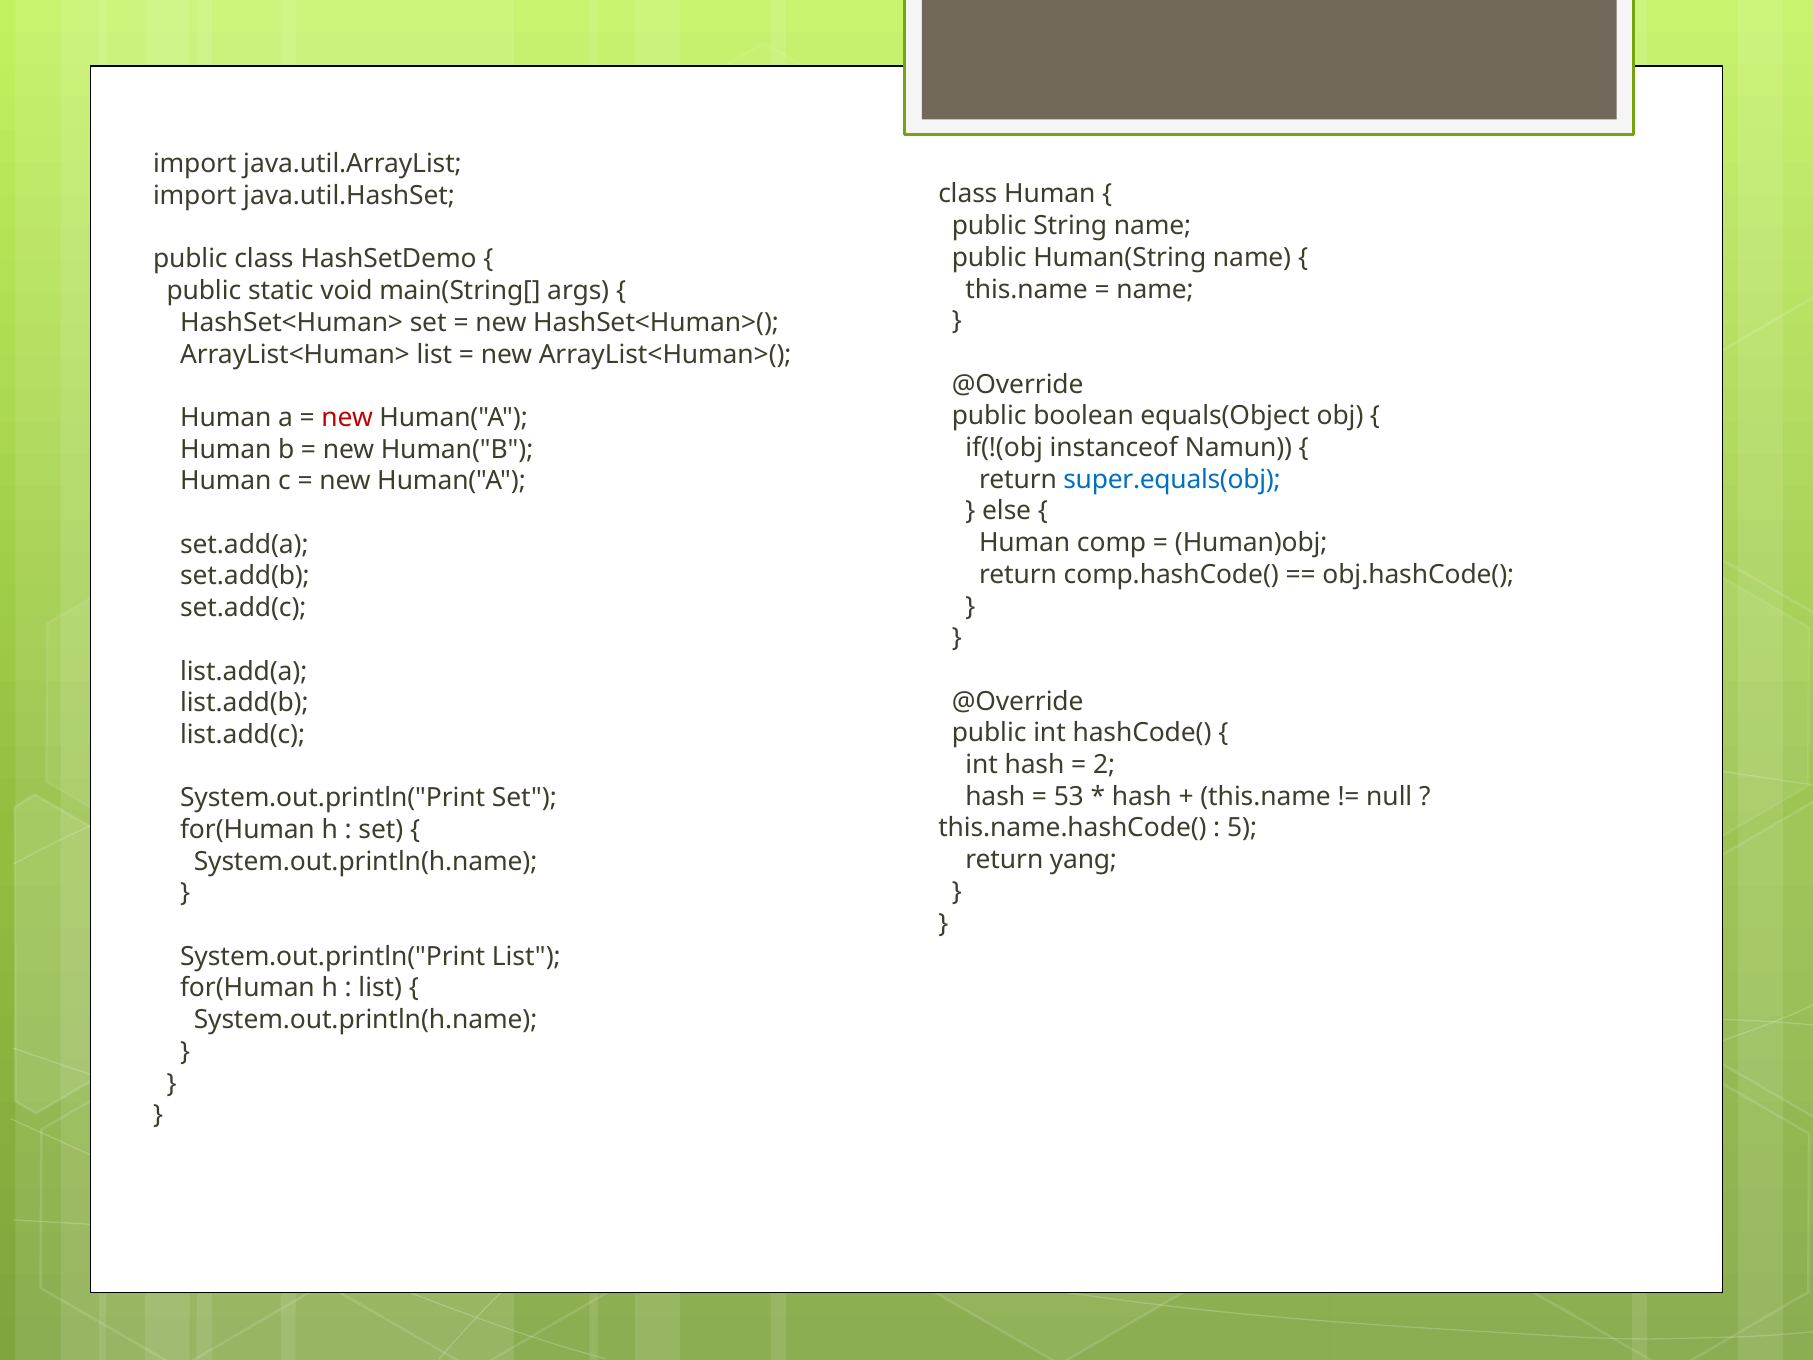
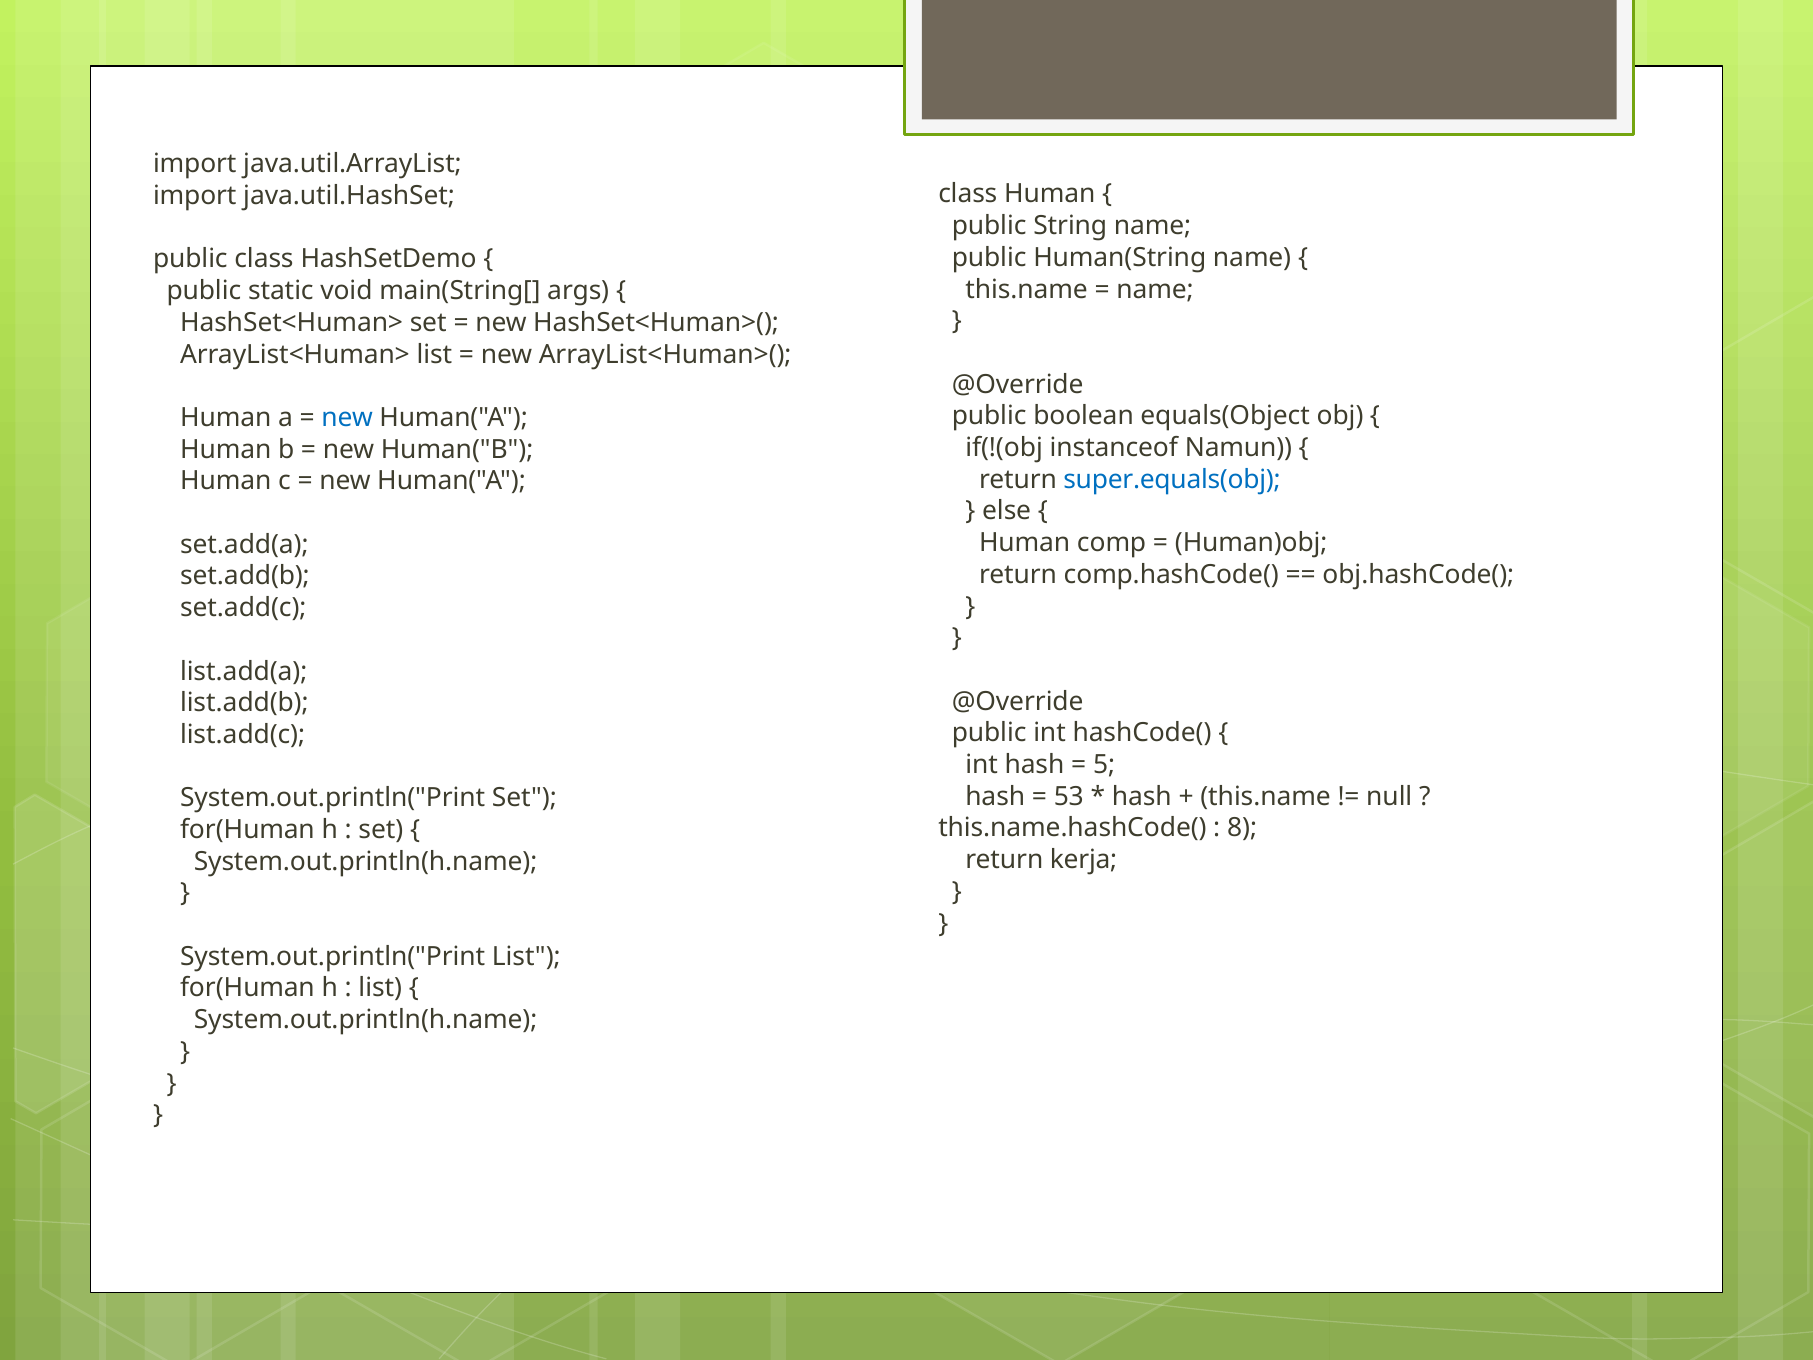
new colour: red -> blue (347, 418)
2: 2 -> 5 (1104, 765)
5: 5 -> 8 (1242, 828)
yang: yang -> kerja (1084, 860)
